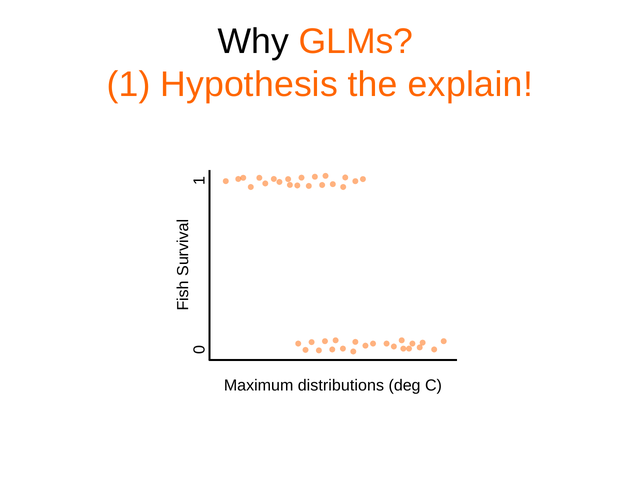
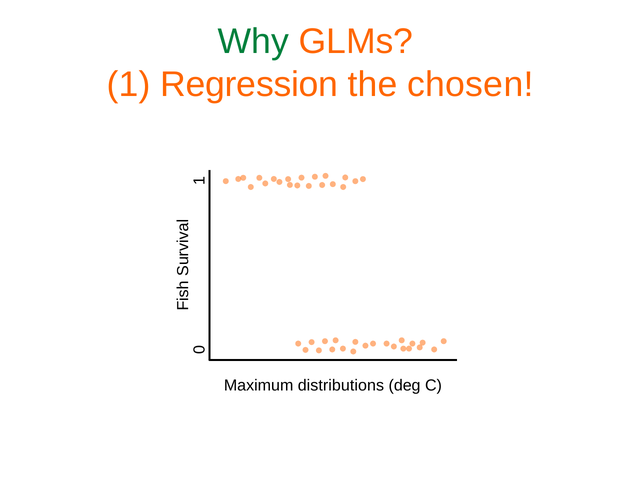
Why colour: black -> green (253, 41)
Hypothesis: Hypothesis -> Regression (249, 84)
explain: explain -> chosen (470, 84)
